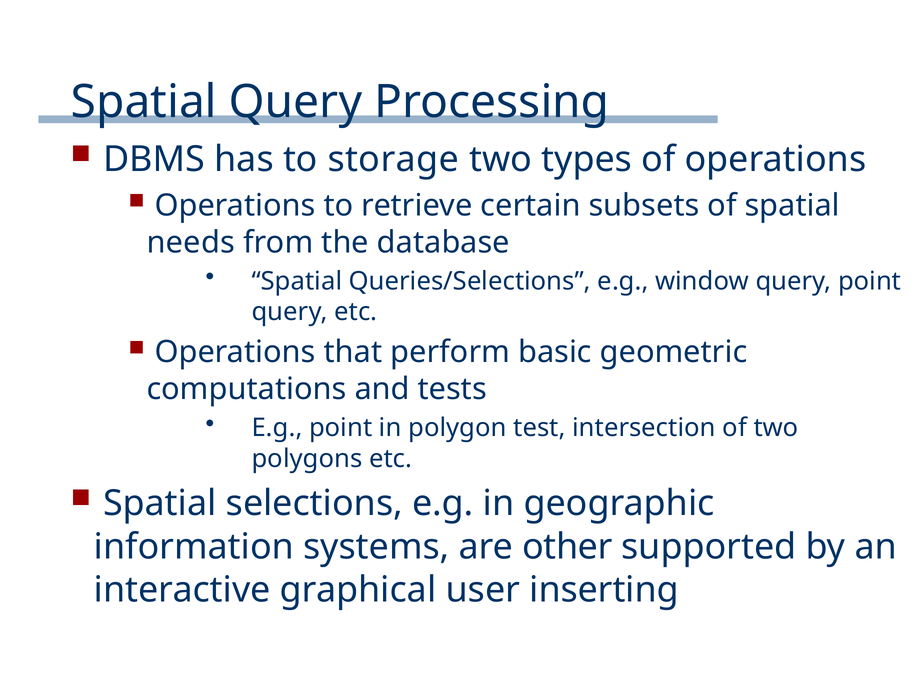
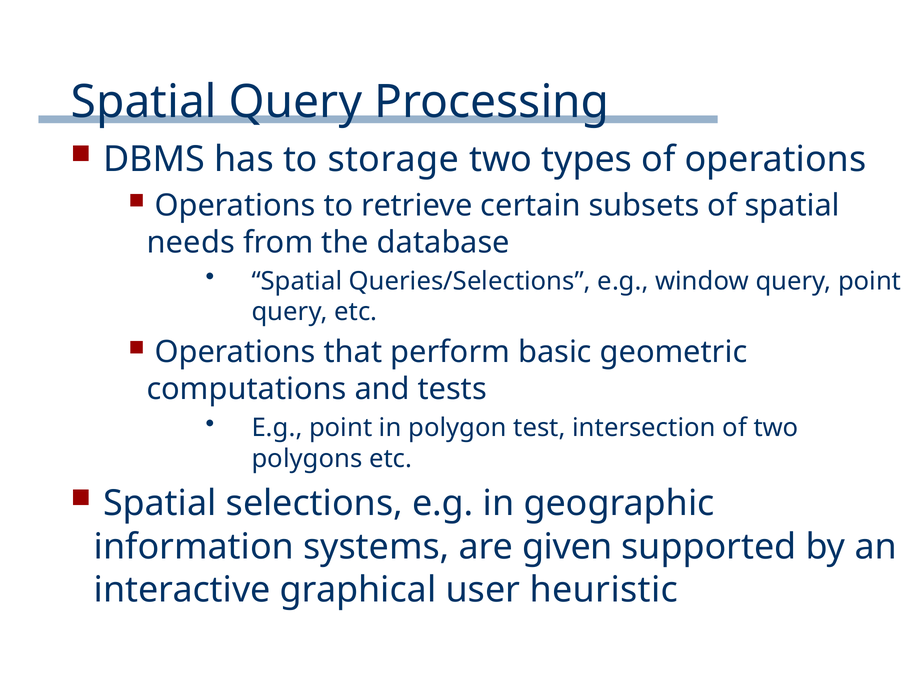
other: other -> given (567, 547)
inserting: inserting -> heuristic (604, 590)
